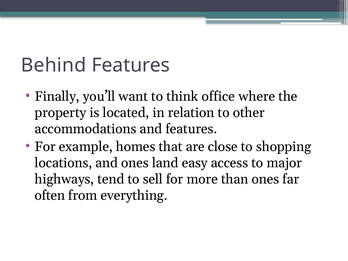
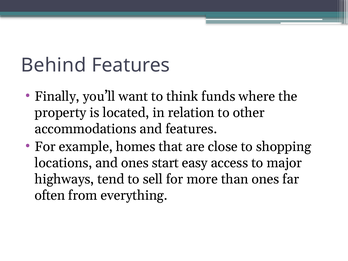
office: office -> funds (218, 96)
land: land -> start (165, 163)
